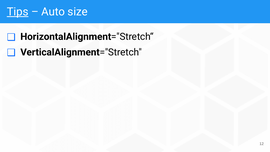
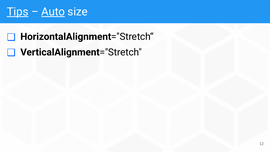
Auto underline: none -> present (53, 12)
